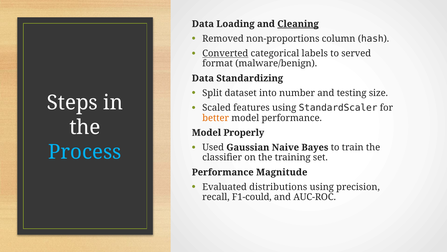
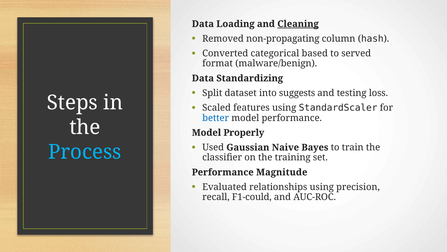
non-proportions: non-proportions -> non-propagating (283, 39)
Converted underline: present -> none (225, 53)
labels: labels -> based (315, 53)
number: number -> suggests (297, 93)
size: size -> loss (378, 93)
better colour: orange -> blue (216, 118)
distributions: distributions -> relationships (278, 187)
